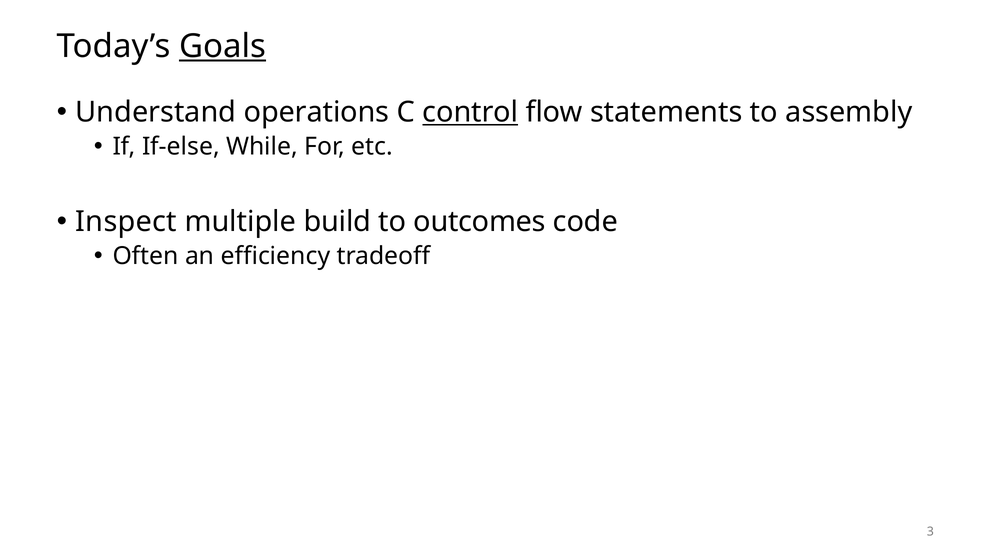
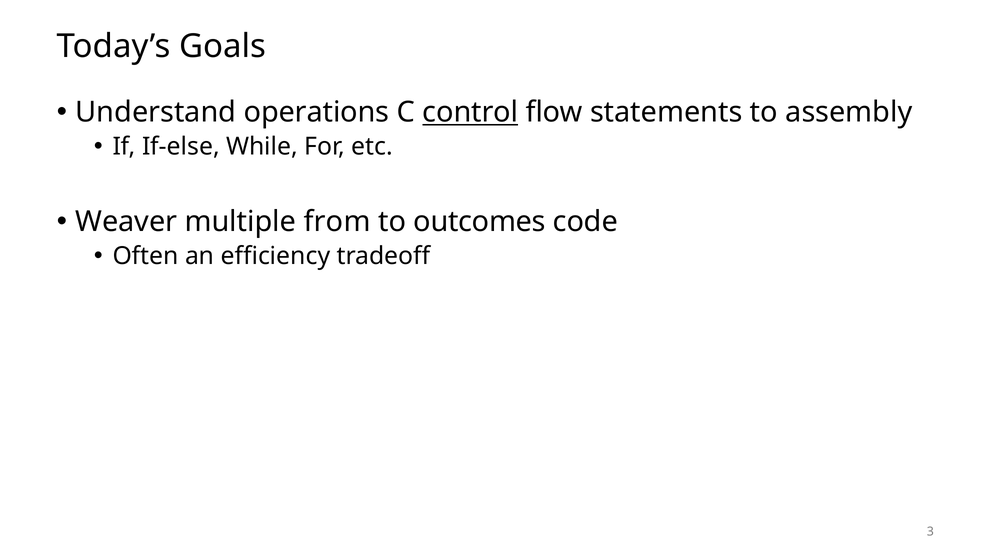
Goals underline: present -> none (223, 46)
Inspect: Inspect -> Weaver (126, 222)
build: build -> from (337, 222)
